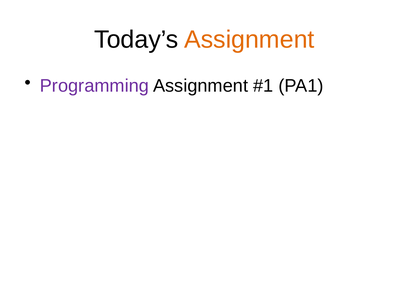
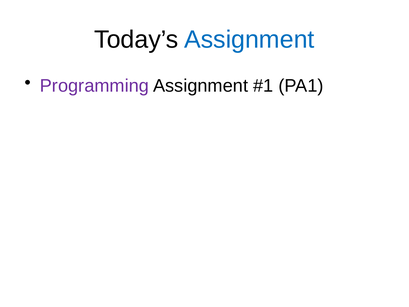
Assignment colour: orange -> blue (249, 40)
